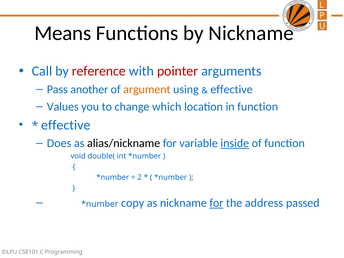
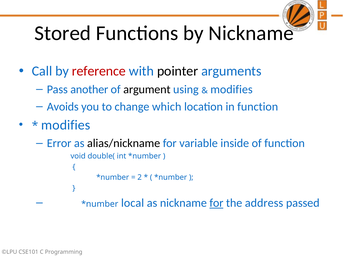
Means: Means -> Stored (63, 33)
pointer colour: red -> black (178, 71)
argument colour: orange -> black (147, 89)
effective: effective -> modifies (232, 89)
Values: Values -> Avoids (63, 107)
effective: effective -> modifies (66, 125)
Does: Does -> Error (59, 143)
inside underline: present -> none (235, 143)
copy: copy -> local (133, 203)
